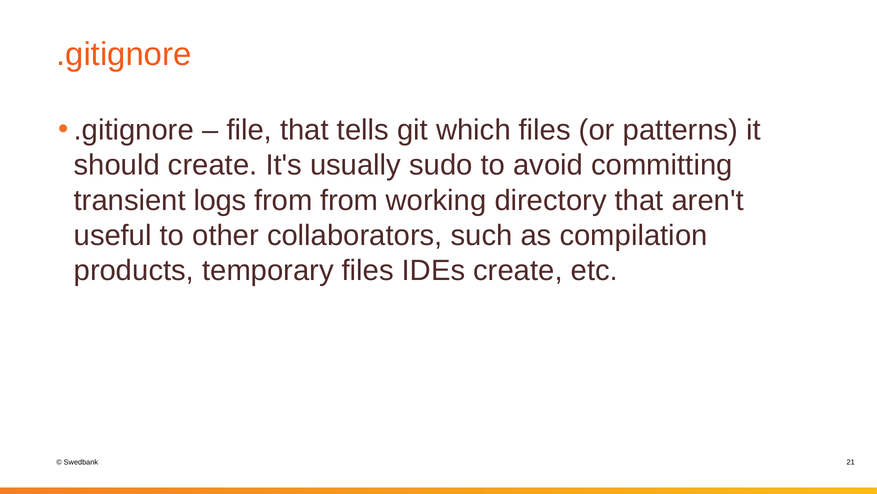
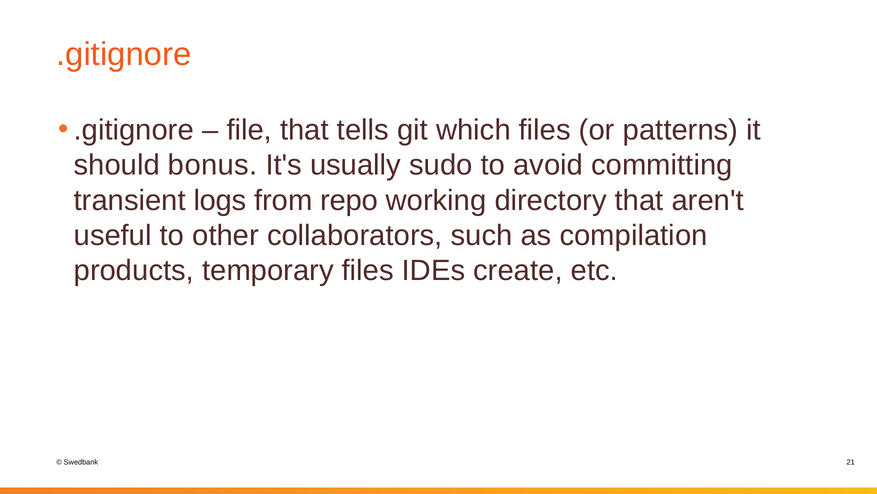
should create: create -> bonus (213, 165)
from from: from -> repo (349, 200)
